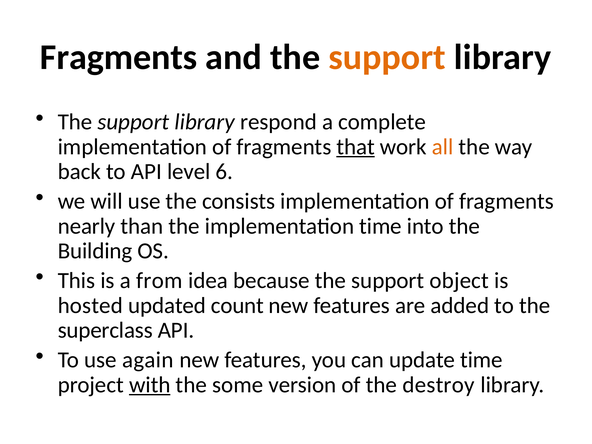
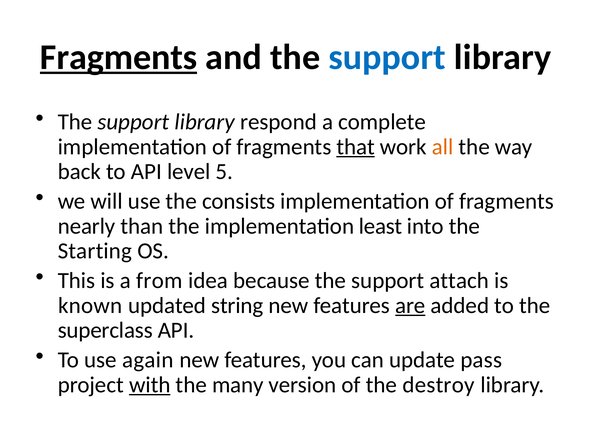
Fragments underline: none -> present (119, 57)
support colour: orange -> blue (387, 57)
6: 6 -> 5 (224, 172)
implementation time: time -> least (381, 226)
Building: Building -> Starting (95, 251)
object: object -> attach (459, 281)
hosted: hosted -> known (90, 306)
count: count -> string (237, 306)
are underline: none -> present (410, 306)
update time: time -> pass (481, 360)
some: some -> many (238, 385)
